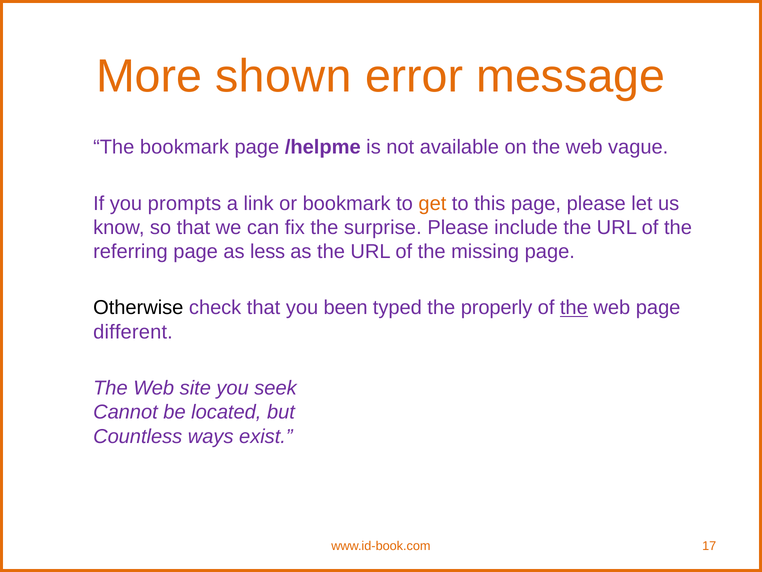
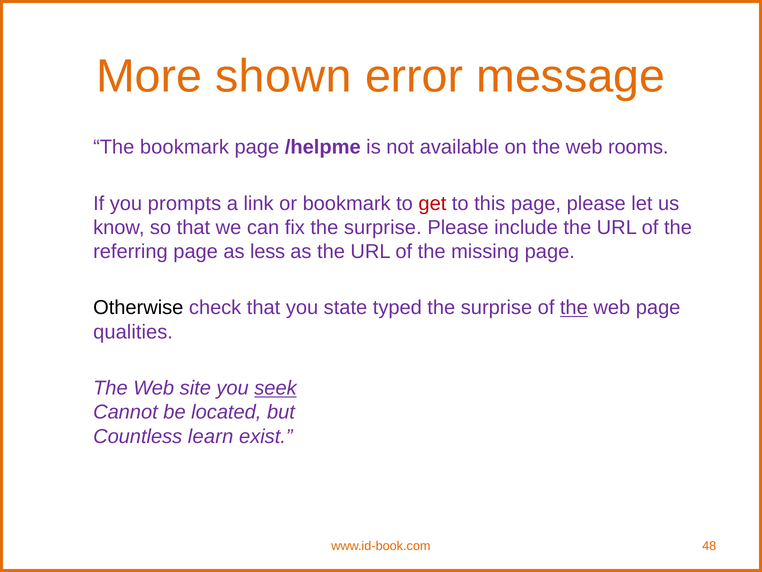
vague: vague -> rooms (638, 147)
get colour: orange -> red (432, 203)
been: been -> state (345, 308)
typed the properly: properly -> surprise (497, 308)
different: different -> qualities (133, 332)
seek underline: none -> present (276, 388)
ways: ways -> learn (211, 436)
17: 17 -> 48 (709, 546)
